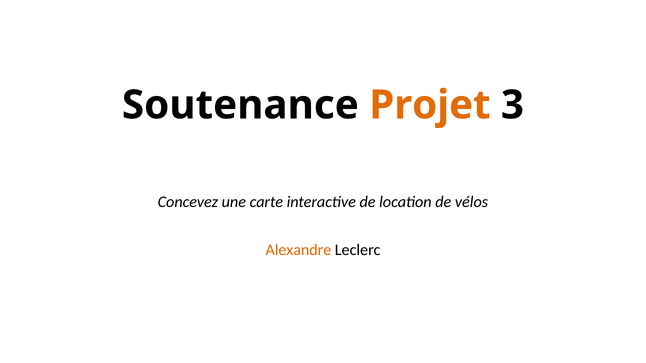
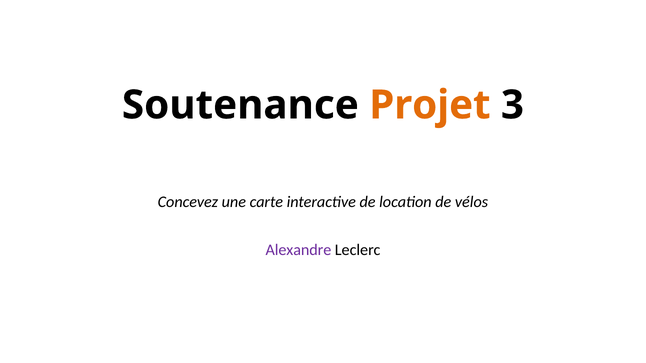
Alexandre colour: orange -> purple (298, 250)
